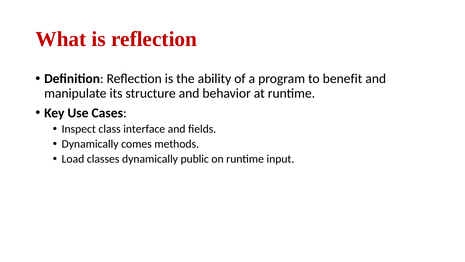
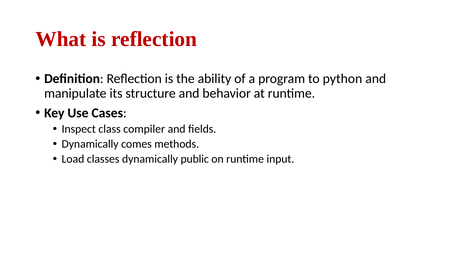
benefit: benefit -> python (342, 79)
interface: interface -> compiler (144, 129)
